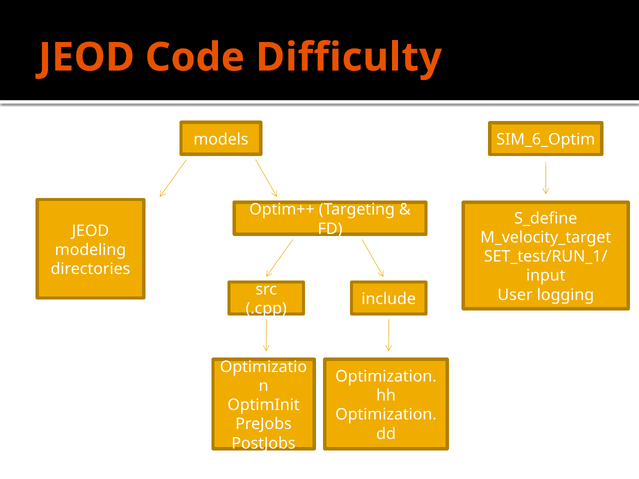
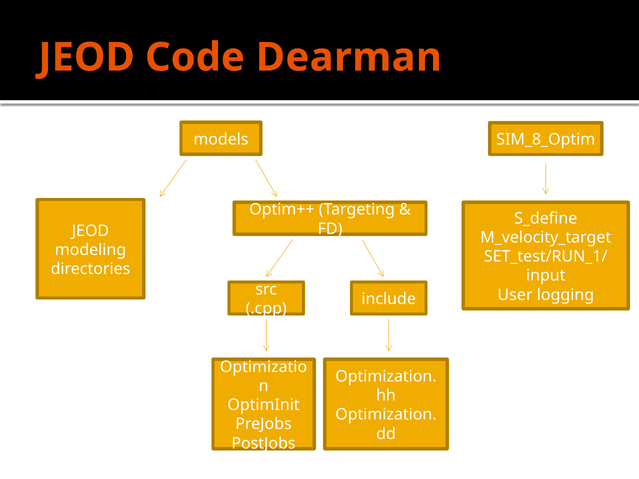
Difficulty: Difficulty -> Dearman (349, 57)
SIM_6_Optim: SIM_6_Optim -> SIM_8_Optim (546, 140)
